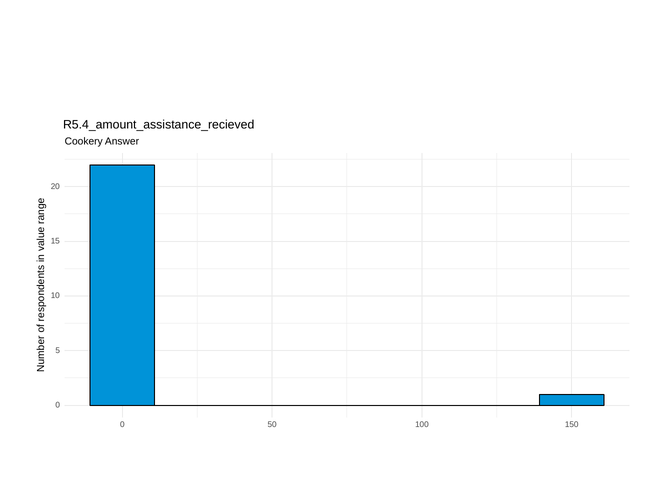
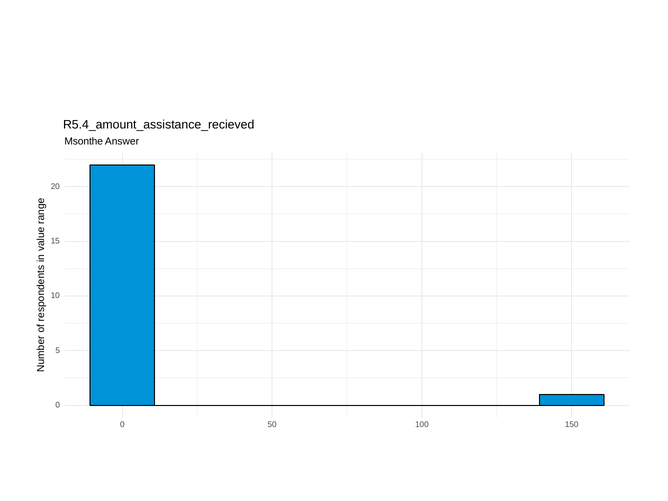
Cookery: Cookery -> Msonthe (84, 141)
